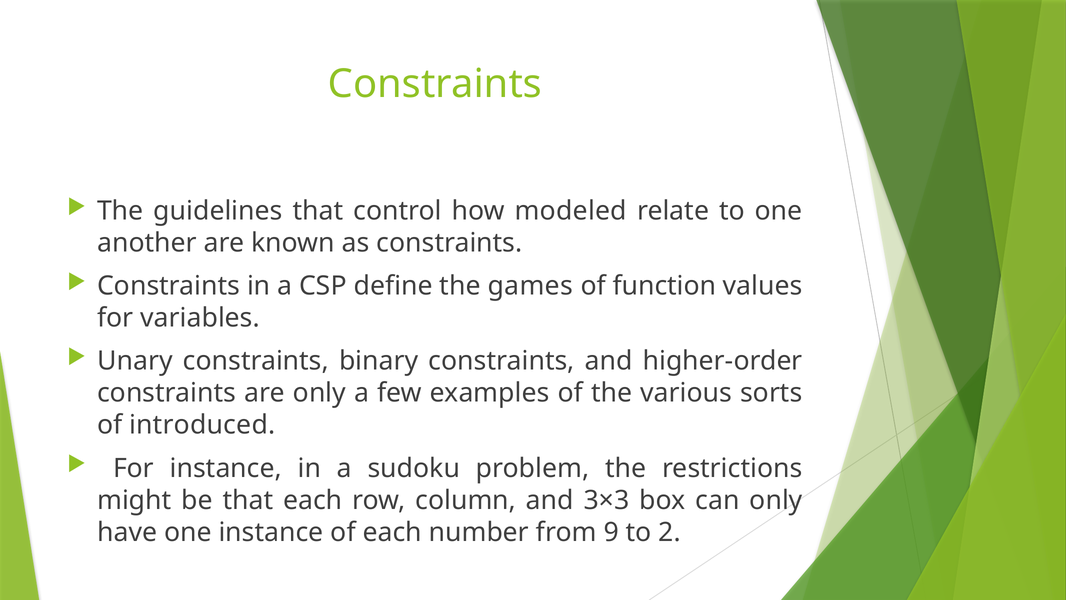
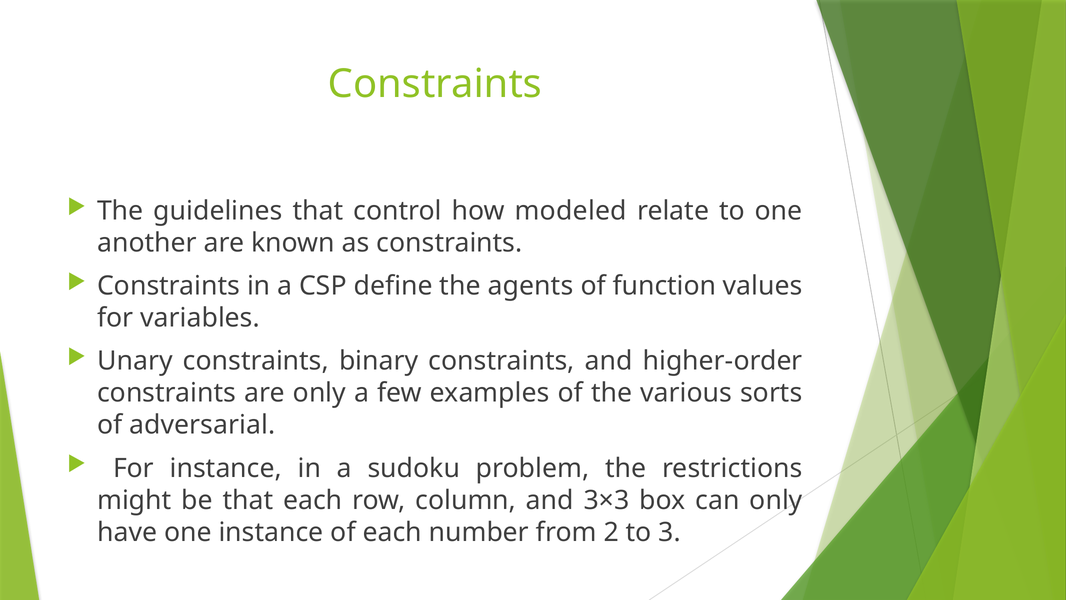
games: games -> agents (530, 286)
introduced: introduced -> adversarial (202, 425)
9: 9 -> 2 (611, 532)
2: 2 -> 3 (670, 532)
